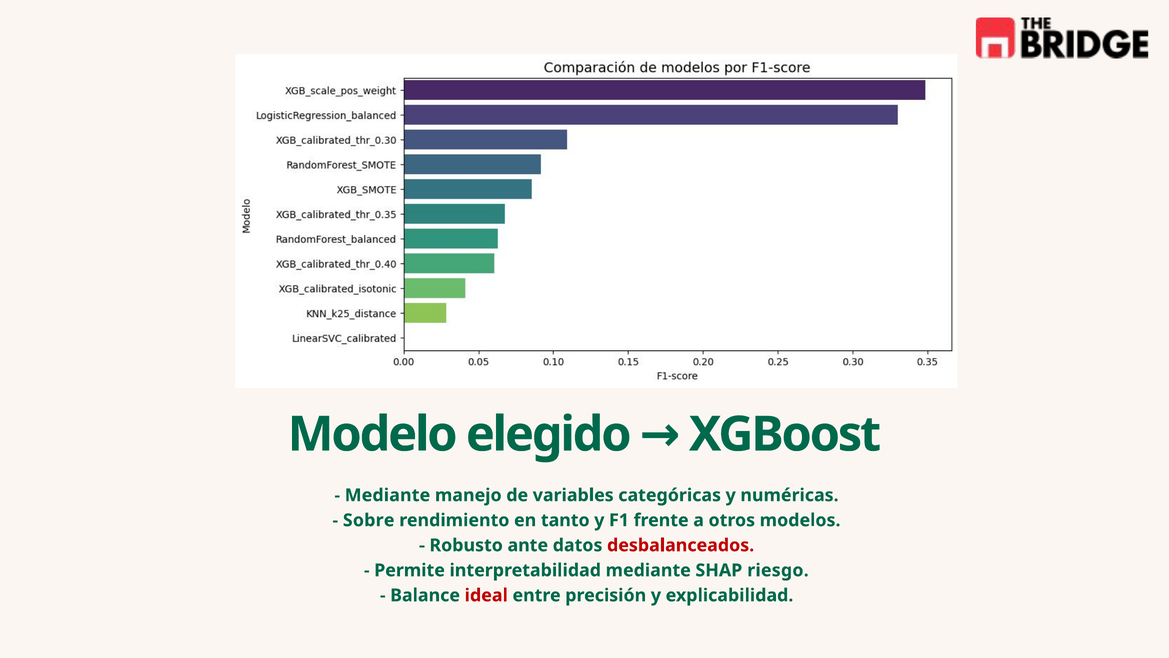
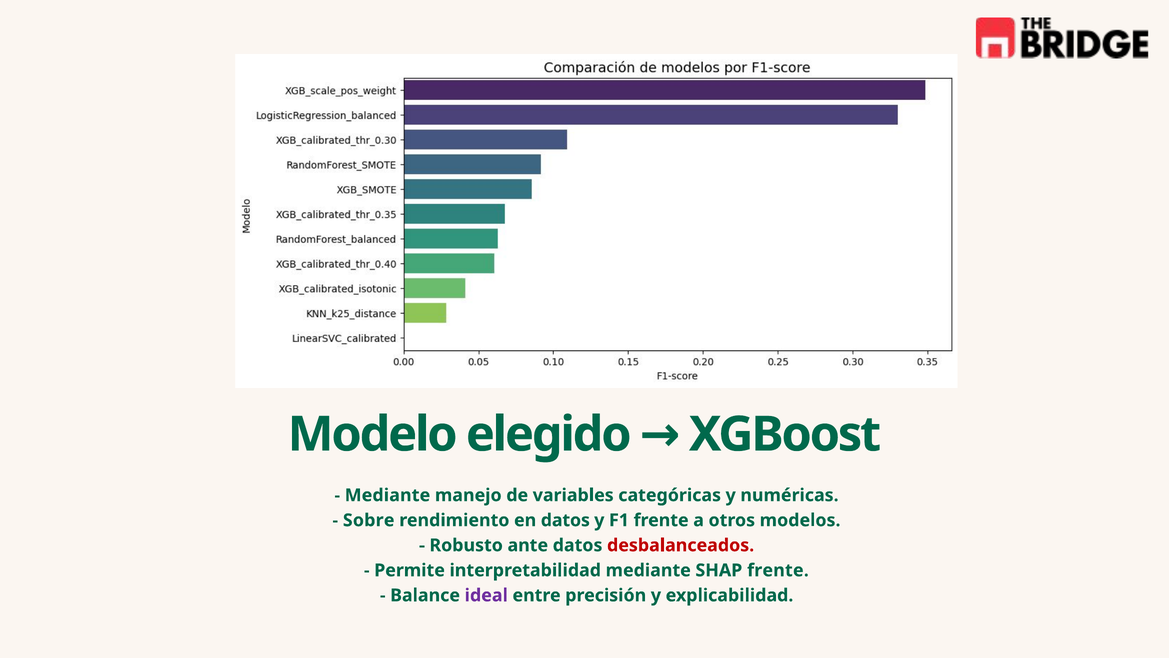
en tanto: tanto -> datos (565, 520)
SHAP riesgo: riesgo -> frente (778, 570)
ideal colour: red -> purple (486, 595)
